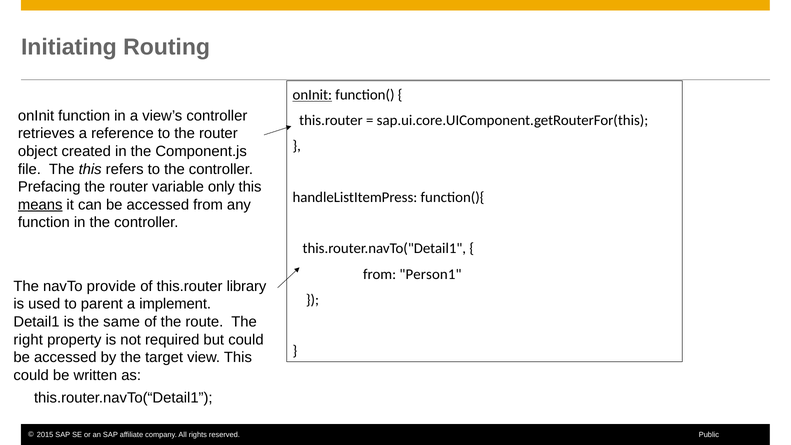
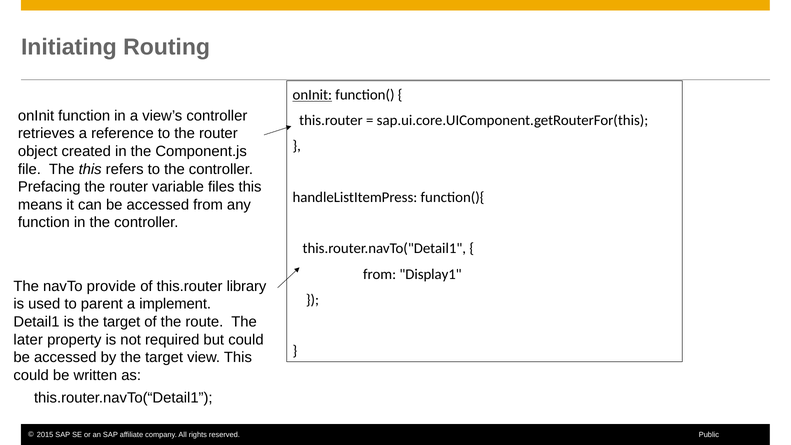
only: only -> files (221, 187)
means underline: present -> none (40, 205)
Person1: Person1 -> Display1 (431, 274)
is the same: same -> target (122, 322)
right: right -> later (28, 340)
